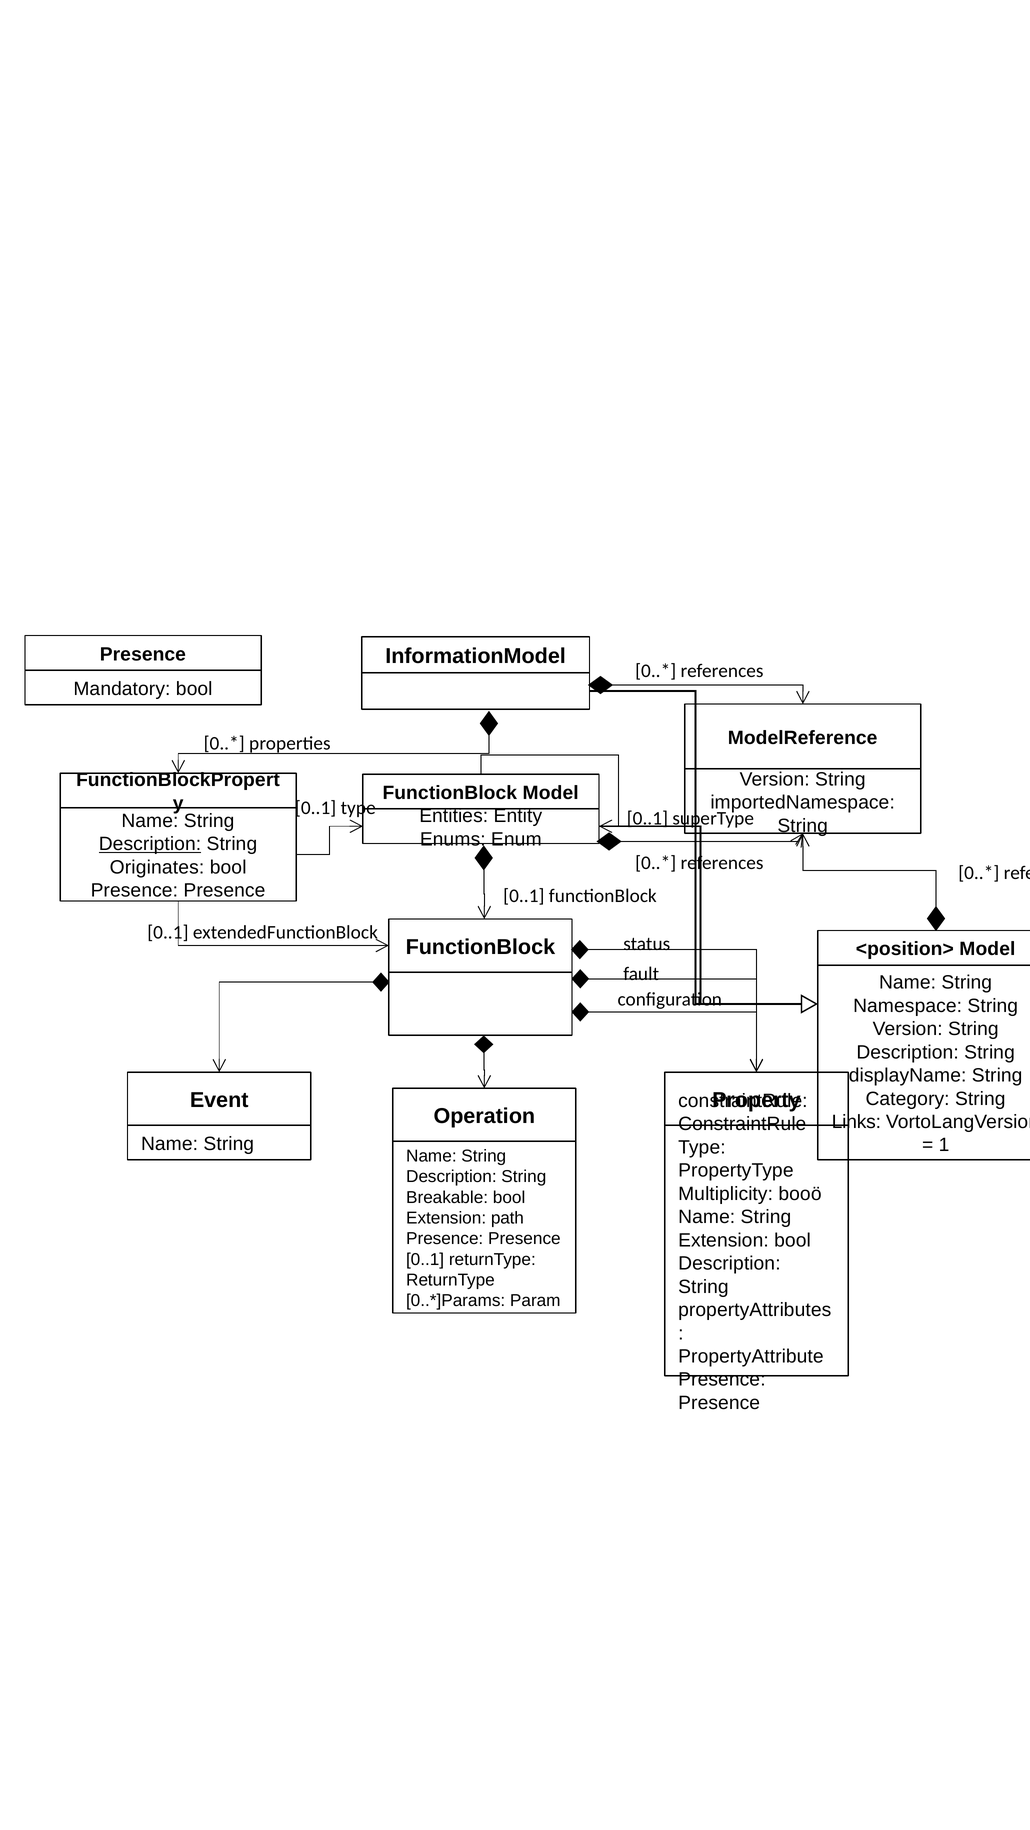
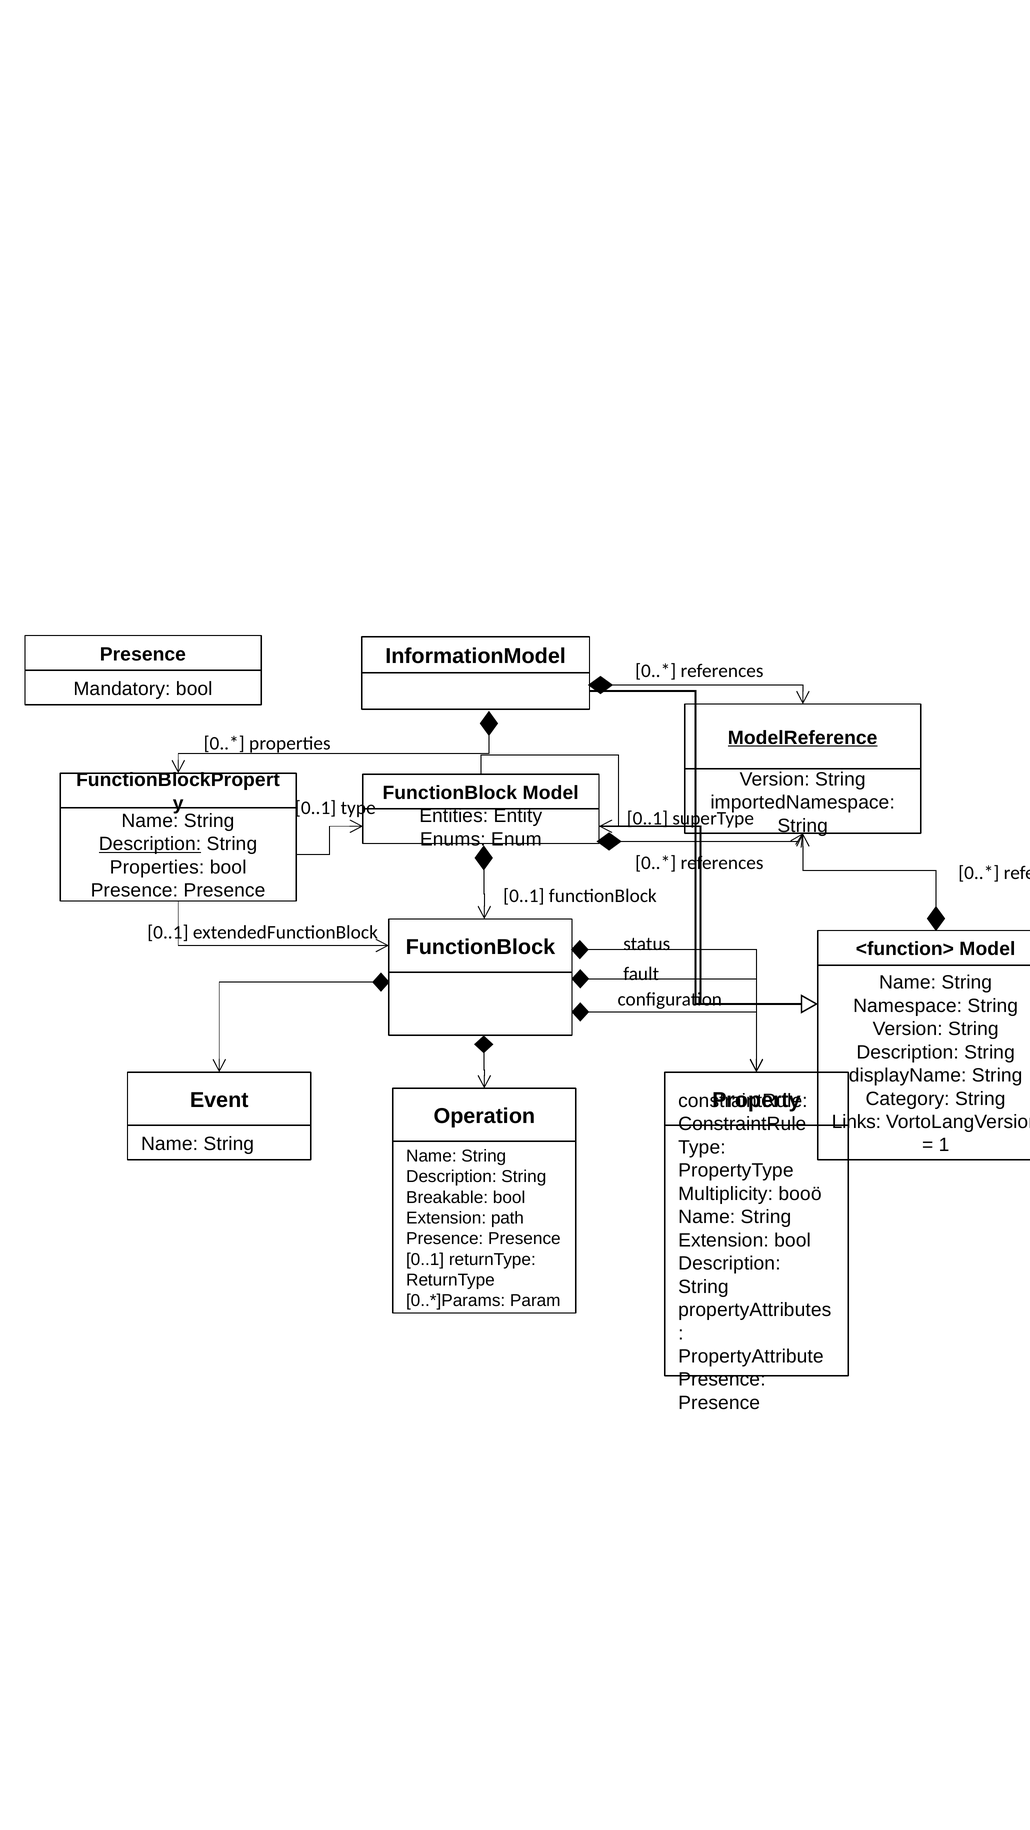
ModelReference underline: none -> present (803, 738)
Originates: Originates -> Properties (157, 868)
<position>: <position> -> <function> (905, 950)
